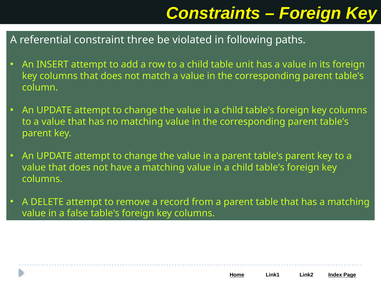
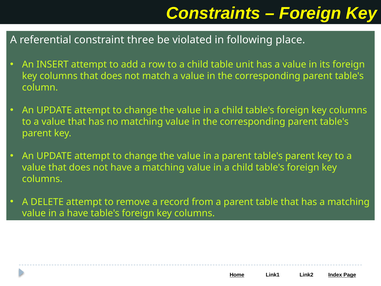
paths: paths -> place (290, 40)
a false: false -> have (78, 213)
